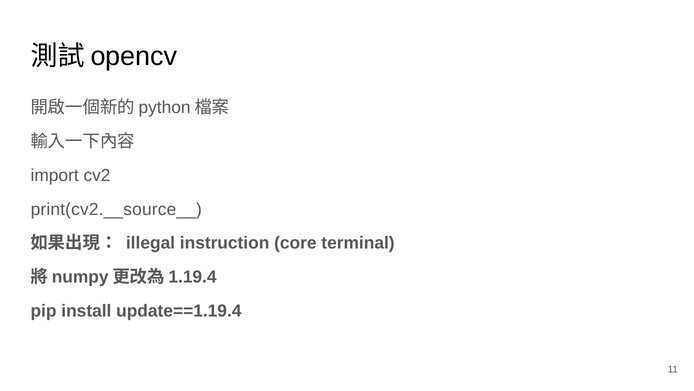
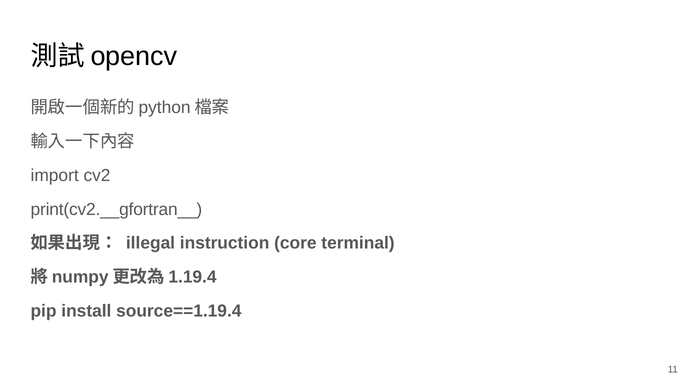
print(cv2.__source__: print(cv2.__source__ -> print(cv2.__gfortran__ (116, 209)
update==1.19.4: update==1.19.4 -> source==1.19.4 (179, 311)
